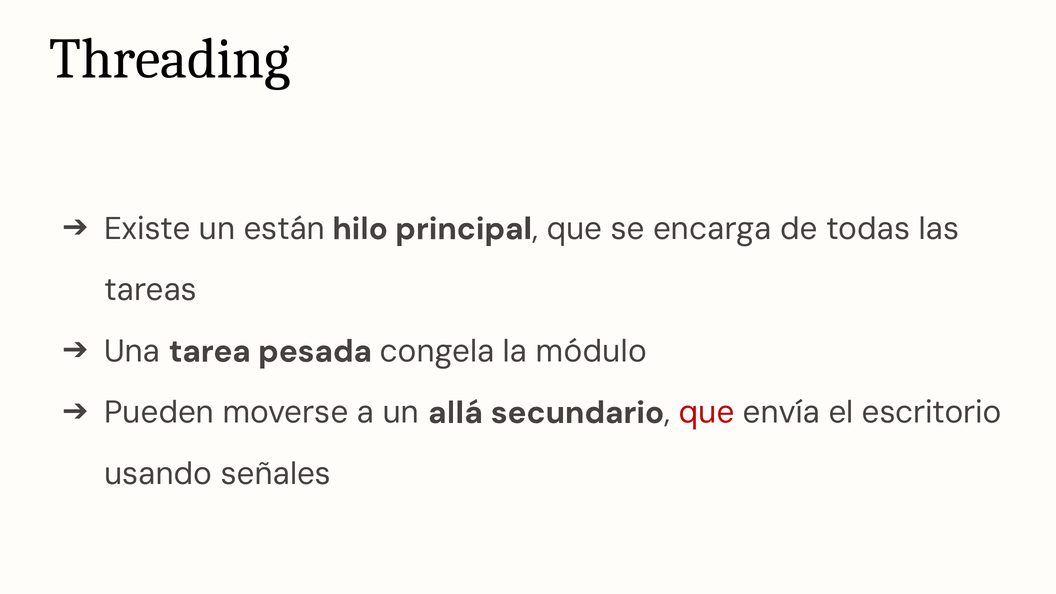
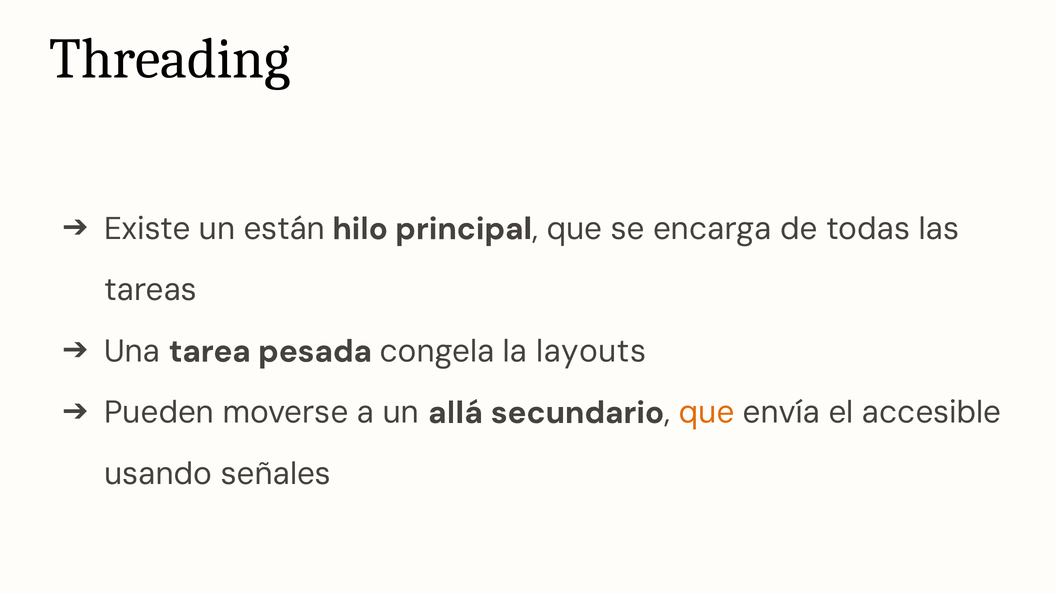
módulo: módulo -> layouts (591, 351)
que colour: red -> orange (707, 413)
escritorio: escritorio -> accesible (932, 413)
